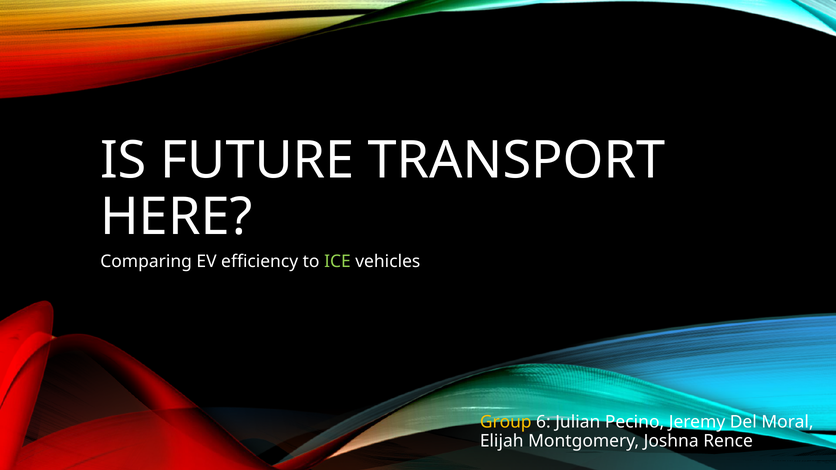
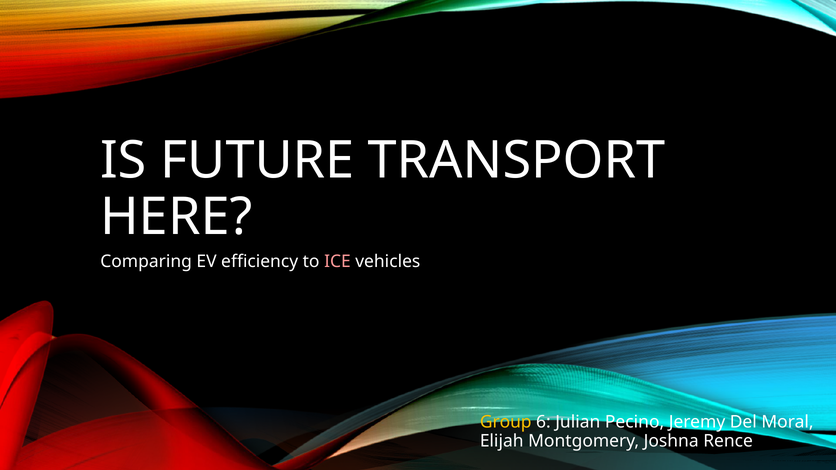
ICE colour: light green -> pink (337, 261)
